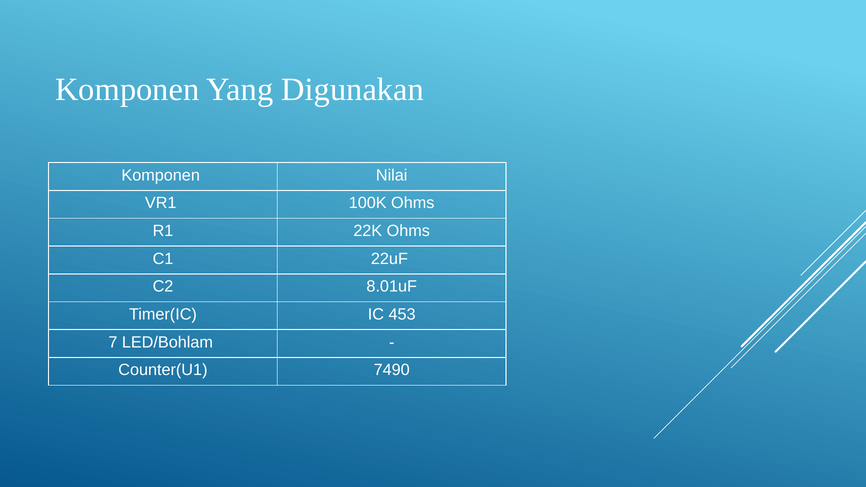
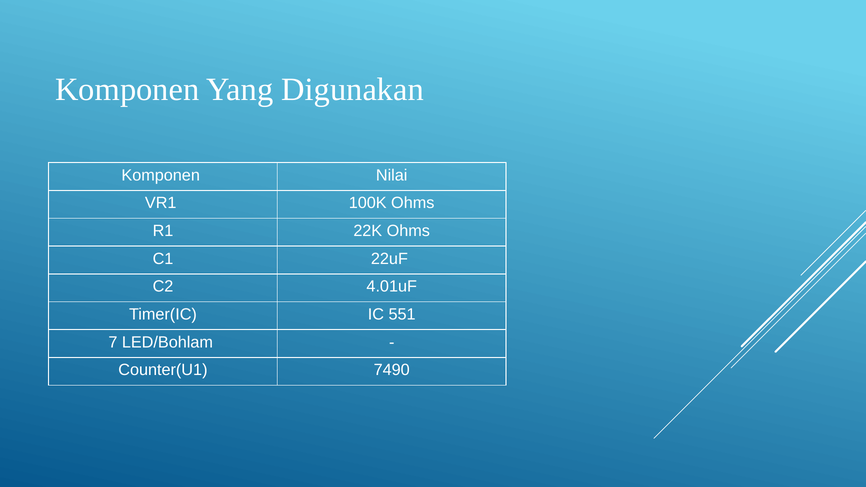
8.01uF: 8.01uF -> 4.01uF (392, 287)
453: 453 -> 551 (402, 314)
